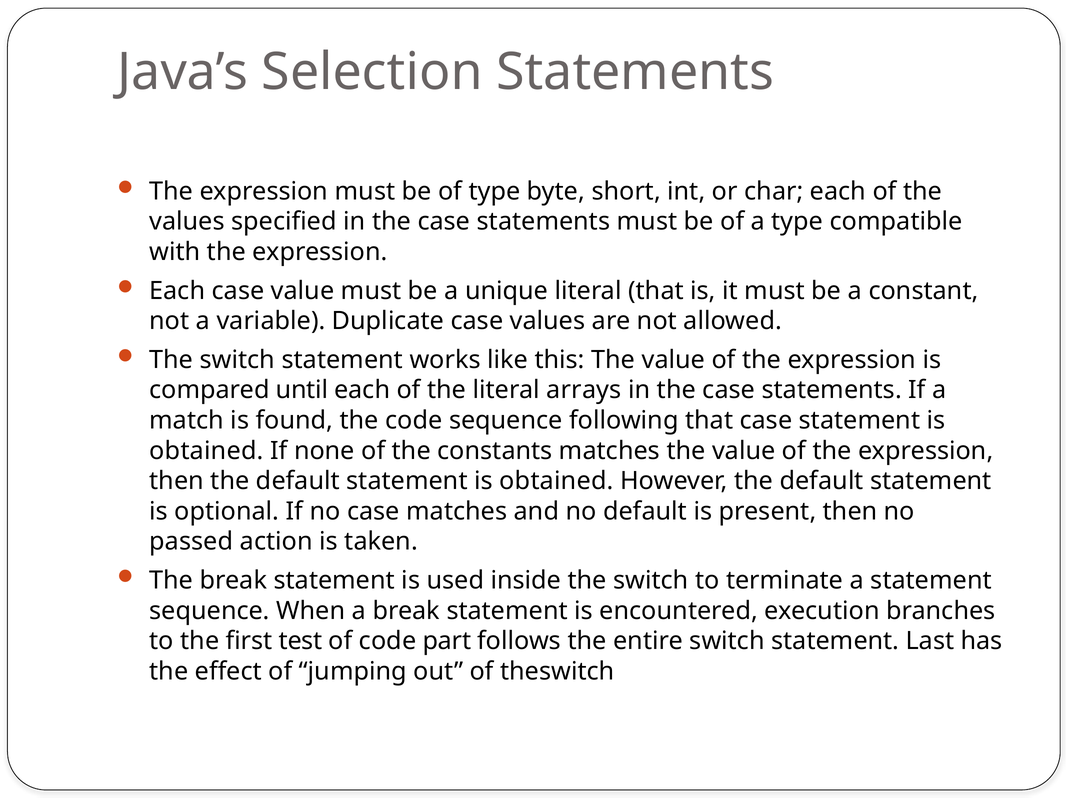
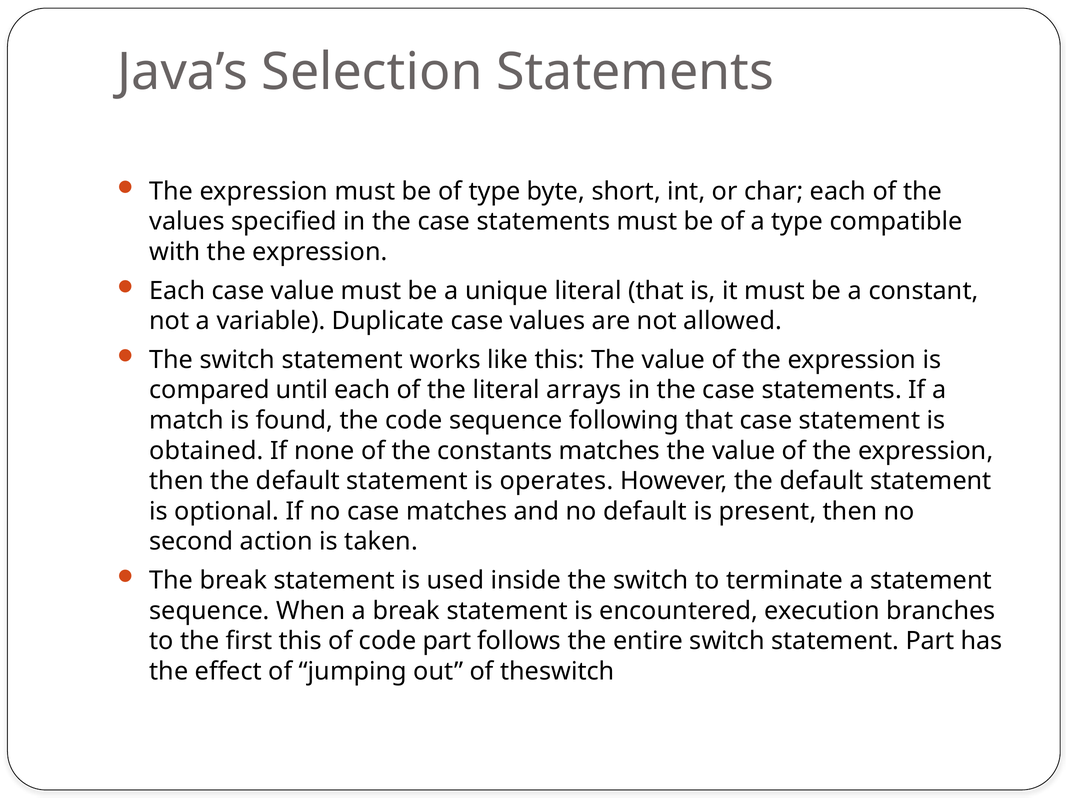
default statement is obtained: obtained -> operates (556, 481)
passed: passed -> second (191, 542)
first test: test -> this (300, 641)
statement Last: Last -> Part (930, 641)
